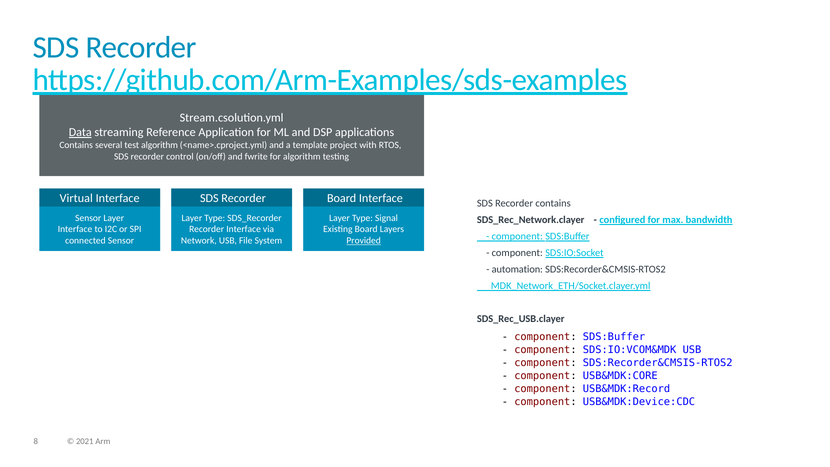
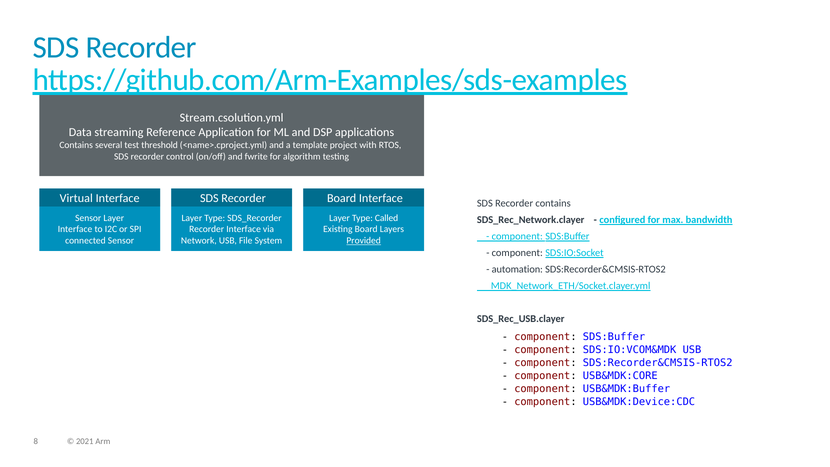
Data underline: present -> none (80, 132)
test algorithm: algorithm -> threshold (160, 145)
Signal: Signal -> Called (387, 218)
USB&MDK:Record: USB&MDK:Record -> USB&MDK:Buffer (626, 389)
